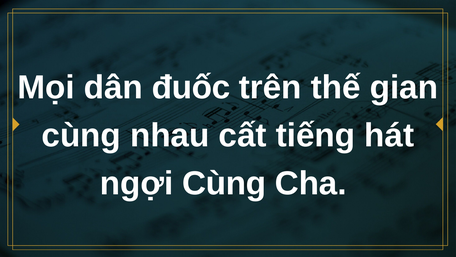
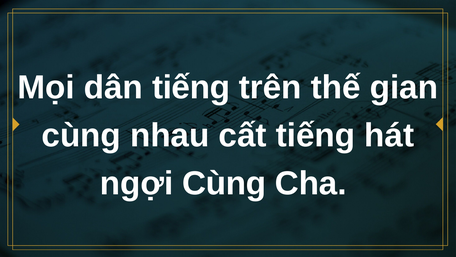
dân đuốc: đuốc -> tiếng (191, 87)
